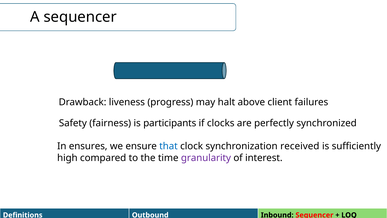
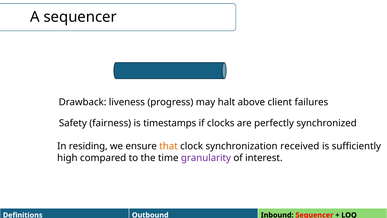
participants: participants -> timestamps (170, 123)
ensures: ensures -> residing (88, 146)
that colour: blue -> orange (169, 146)
